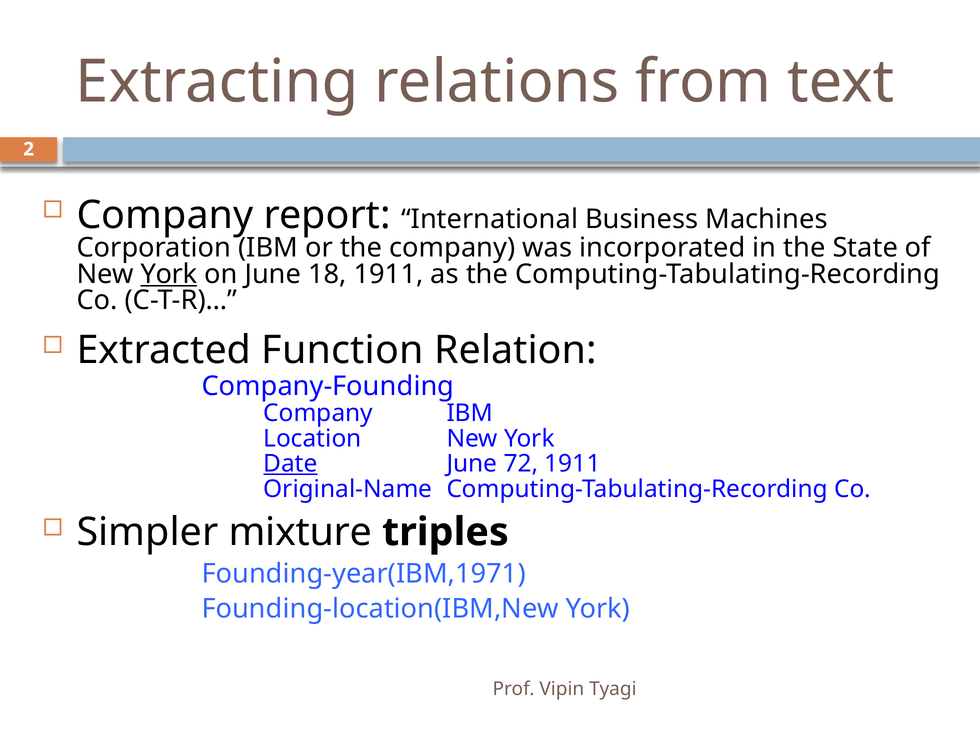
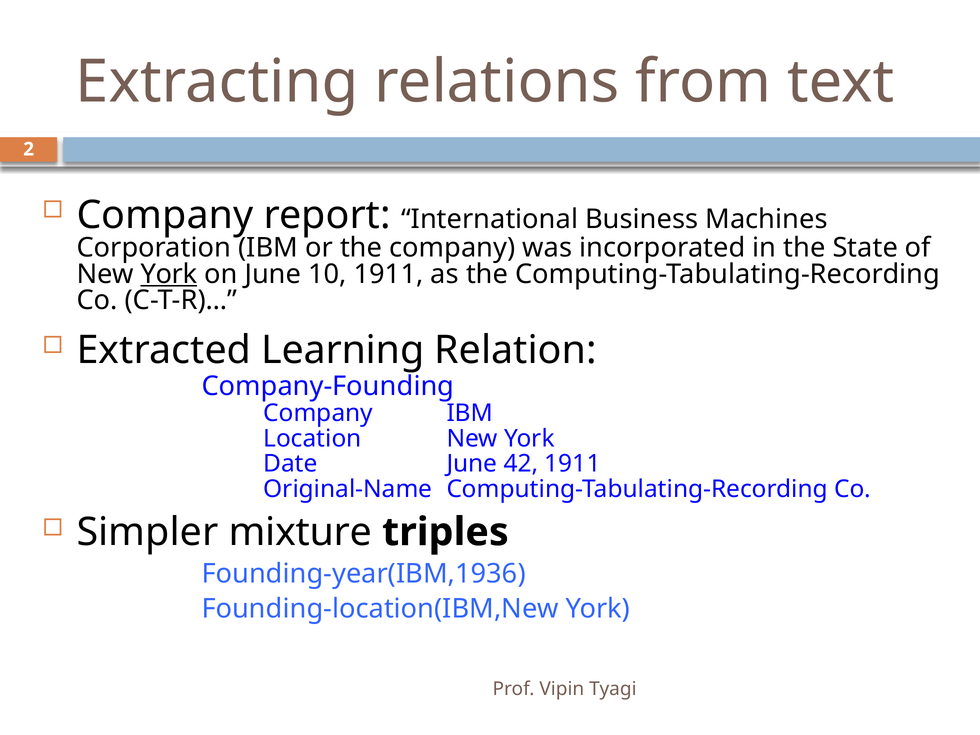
18: 18 -> 10 (327, 274)
Function: Function -> Learning (343, 350)
Date underline: present -> none (290, 464)
72: 72 -> 42 (521, 464)
Founding-year(IBM,1971: Founding-year(IBM,1971 -> Founding-year(IBM,1936 (364, 574)
